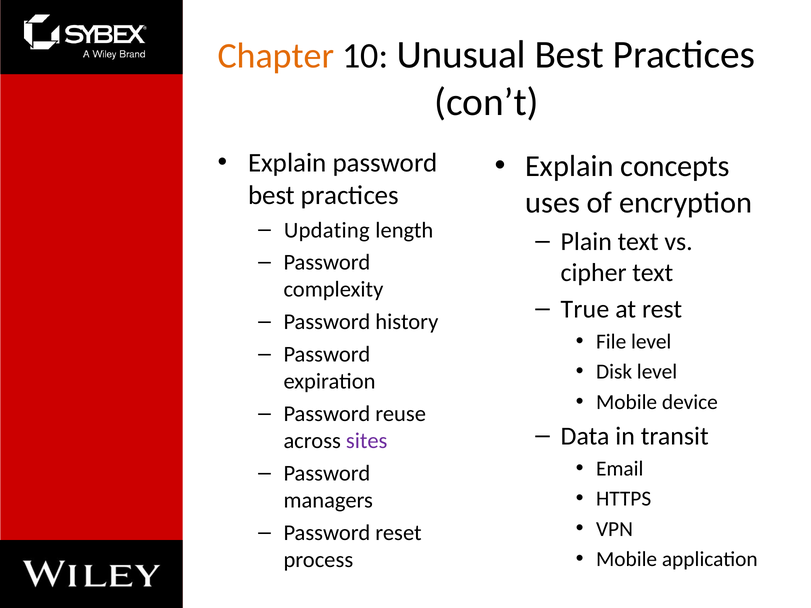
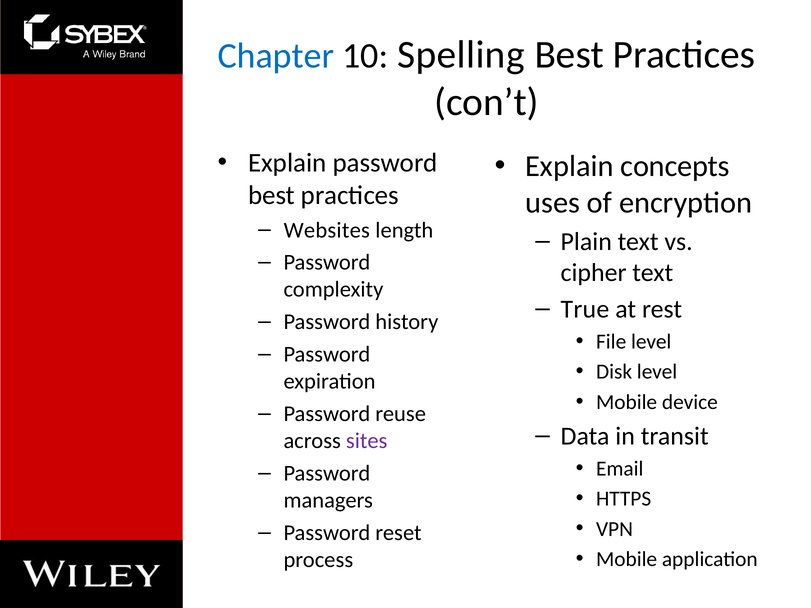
Chapter colour: orange -> blue (276, 56)
Unusual: Unusual -> Spelling (461, 55)
Updating: Updating -> Websites (327, 230)
